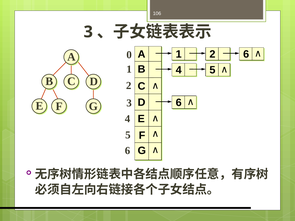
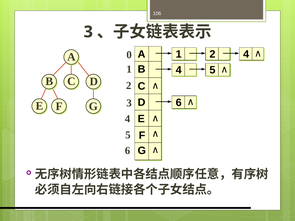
2 6: 6 -> 4 (246, 54)
